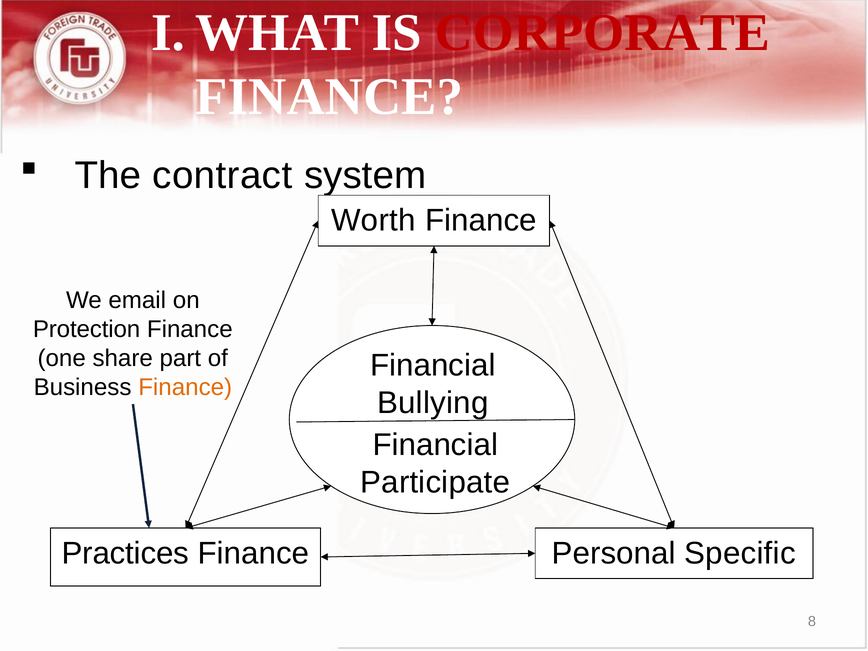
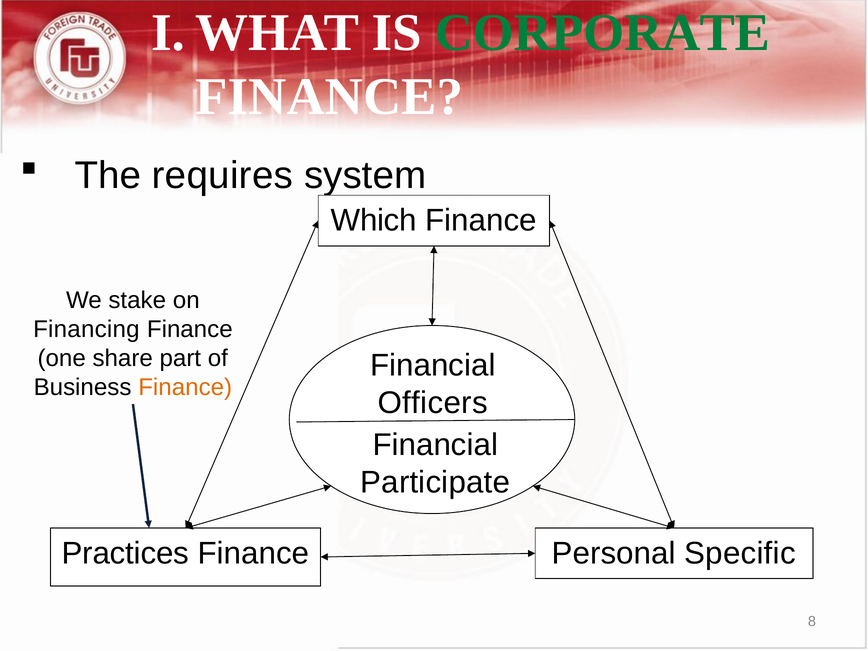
CORPORATE colour: red -> green (602, 33)
contract: contract -> requires (222, 175)
Worth: Worth -> Which (374, 221)
email: email -> stake (137, 300)
Protection: Protection -> Financing (86, 329)
Bullying: Bullying -> Officers (433, 403)
